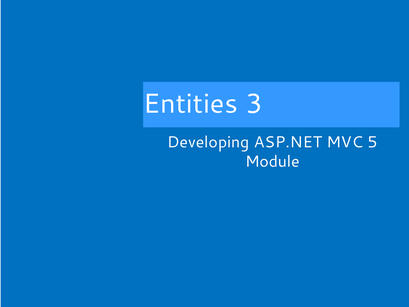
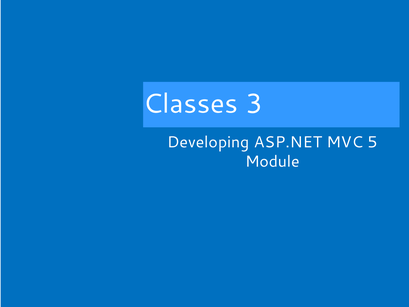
Entities: Entities -> Classes (191, 104)
